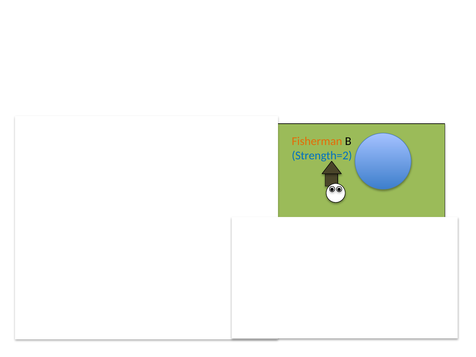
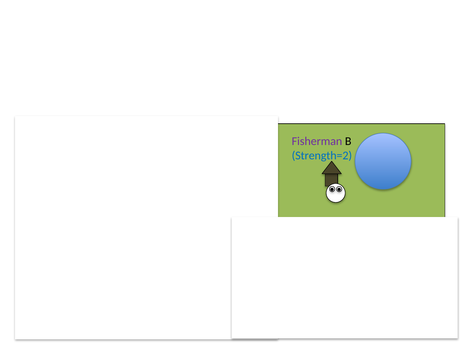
Fisherman colour: orange -> purple (317, 141)
